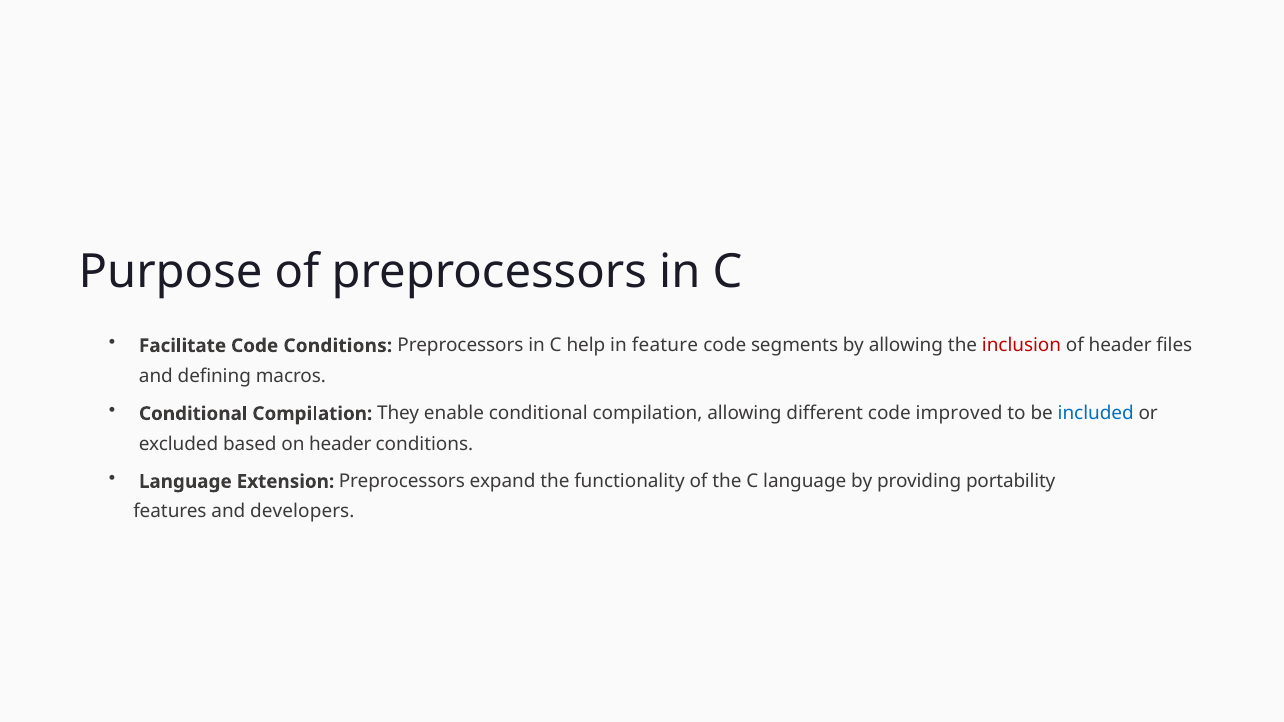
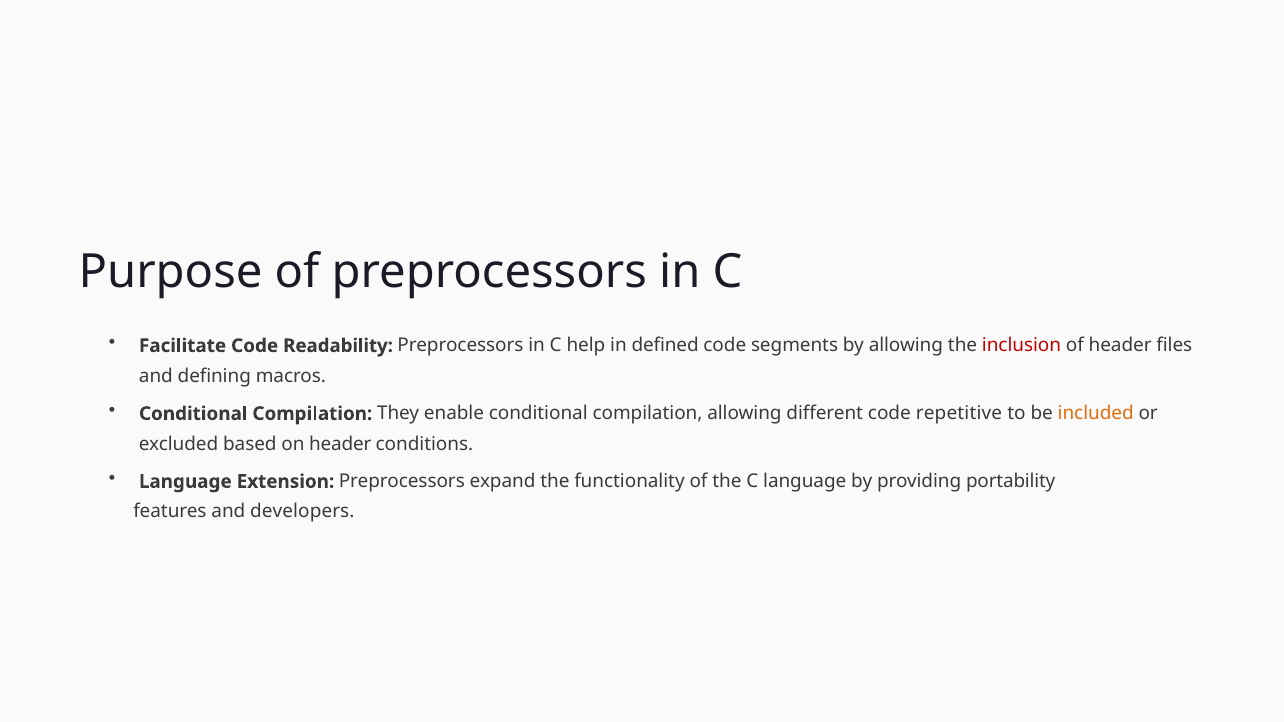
Code Conditions: Conditions -> Readability (338, 346)
feature: feature -> defined (665, 346)
improved: improved -> repetitive (959, 414)
included colour: blue -> orange (1096, 414)
